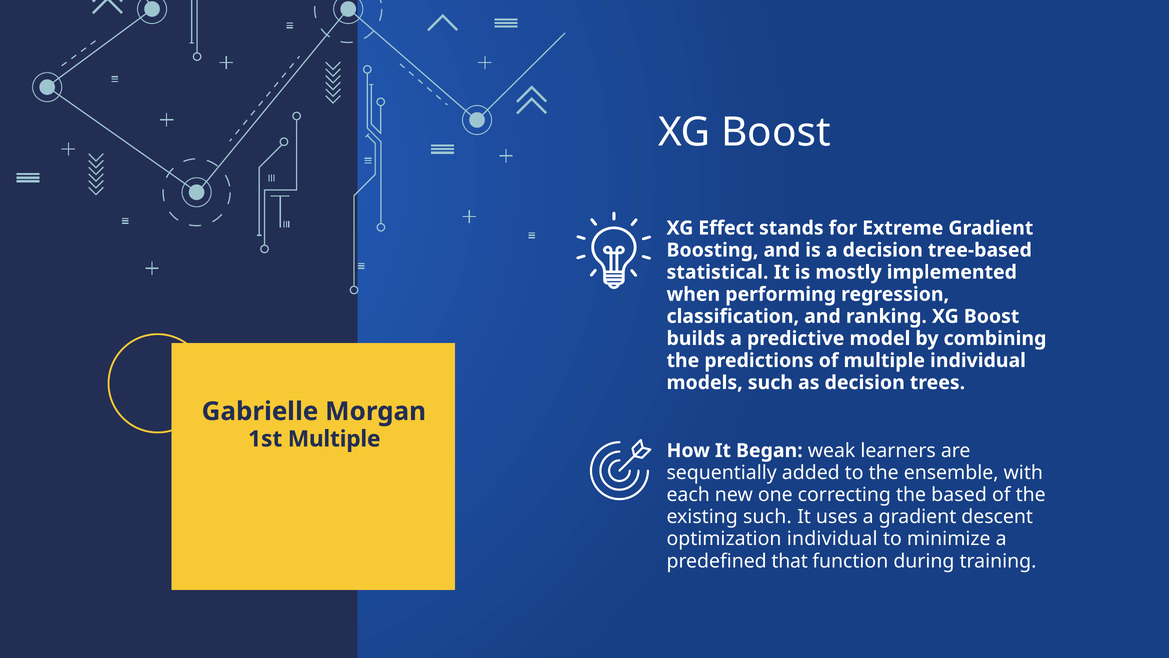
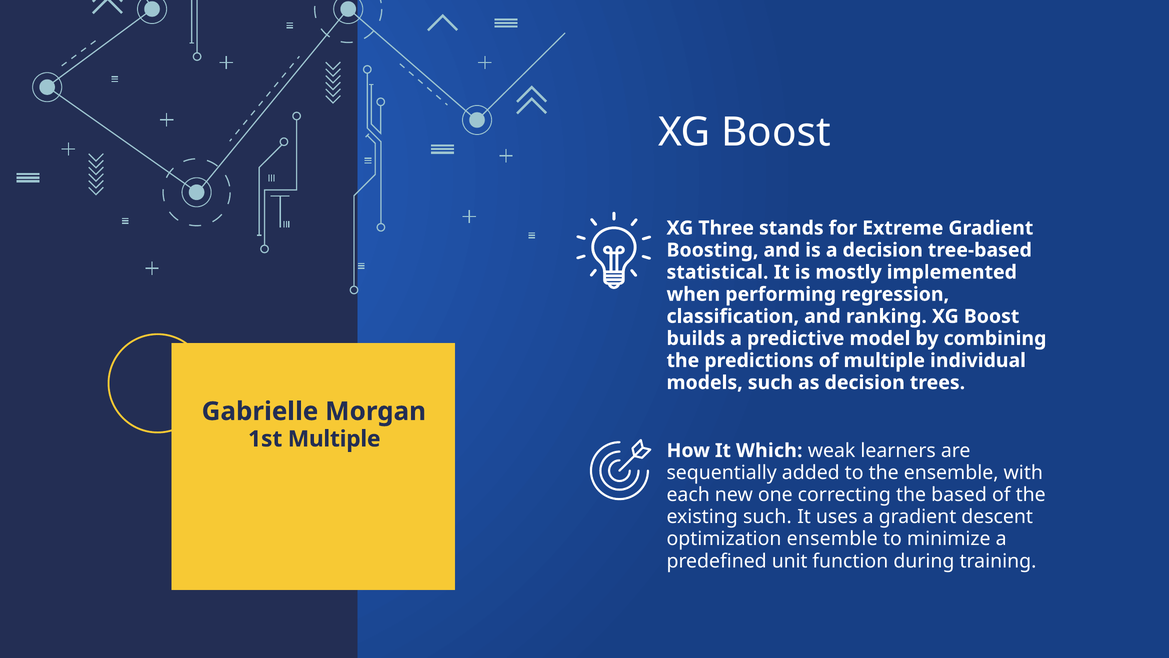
Effect: Effect -> Three (726, 228)
Began: Began -> Which (769, 450)
optimization individual: individual -> ensemble (832, 539)
that: that -> unit (790, 561)
